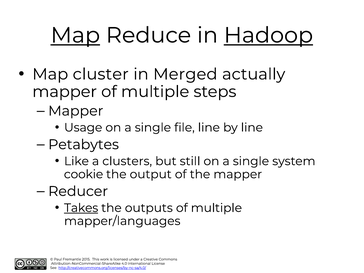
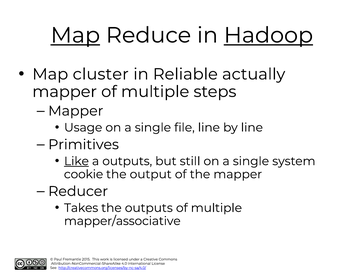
Merged: Merged -> Reliable (185, 74)
Petabytes: Petabytes -> Primitives (84, 145)
Like underline: none -> present (76, 161)
a clusters: clusters -> outputs (127, 161)
Takes underline: present -> none (81, 208)
mapper/languages: mapper/languages -> mapper/associative (122, 221)
